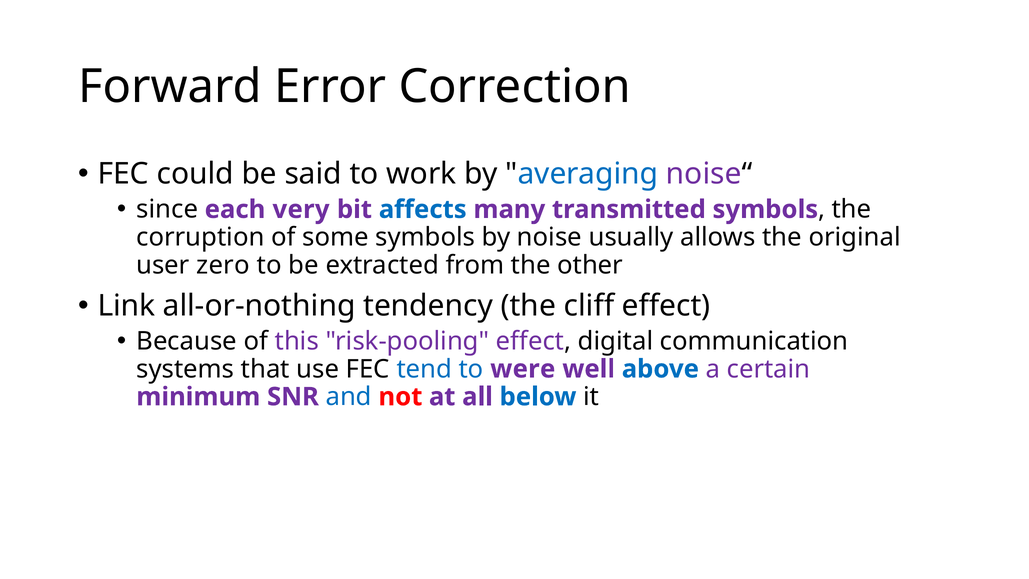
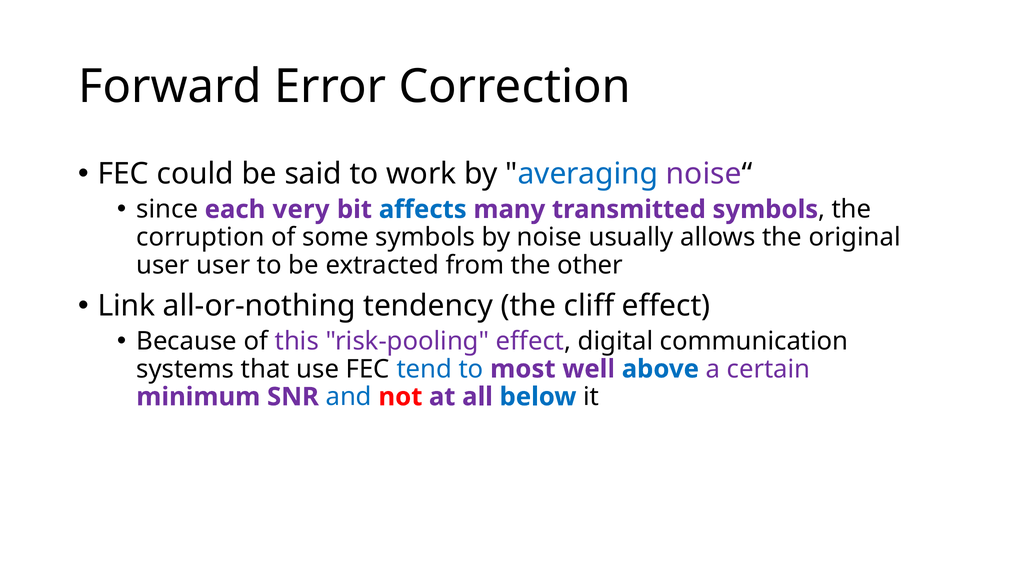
user zero: zero -> user (223, 265)
were: were -> most (523, 369)
